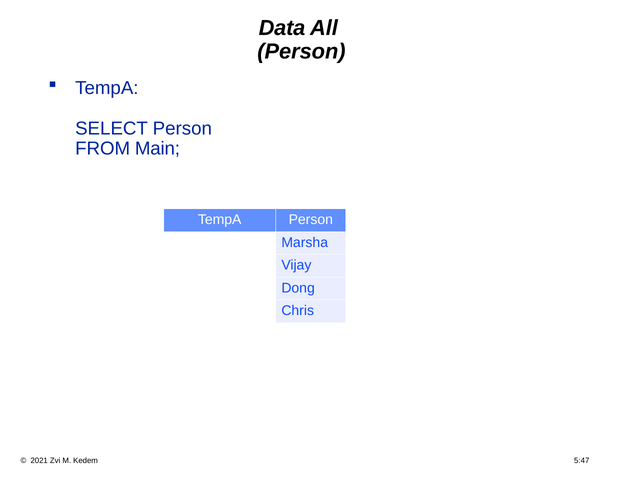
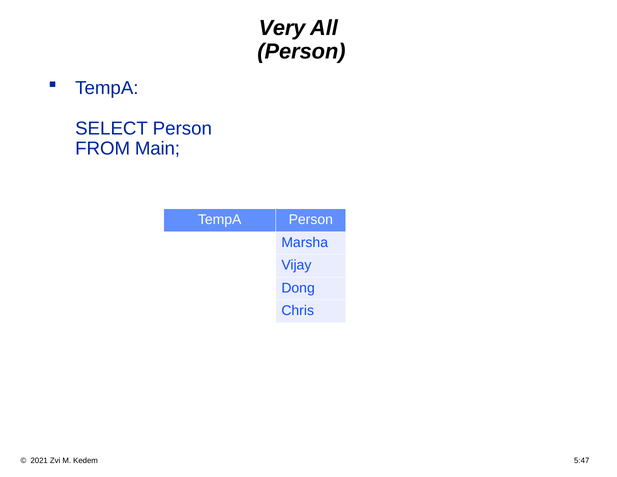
Data: Data -> Very (282, 28)
